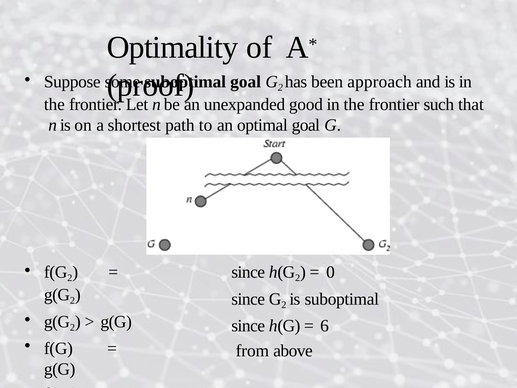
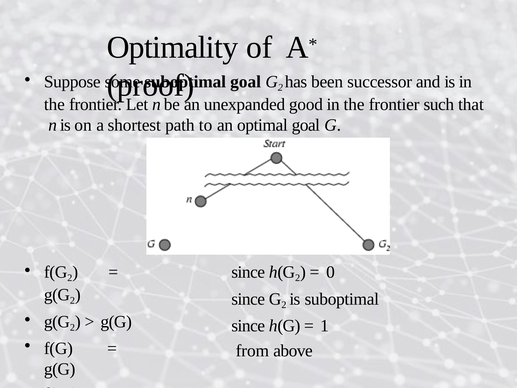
approach: approach -> successor (380, 82)
6: 6 -> 1 (325, 326)
